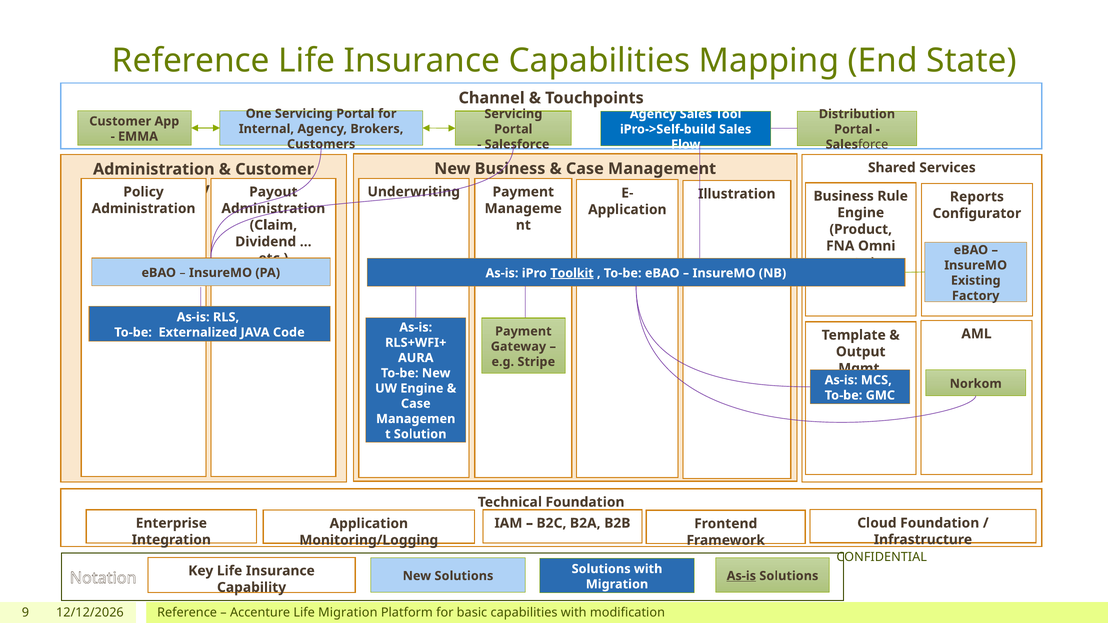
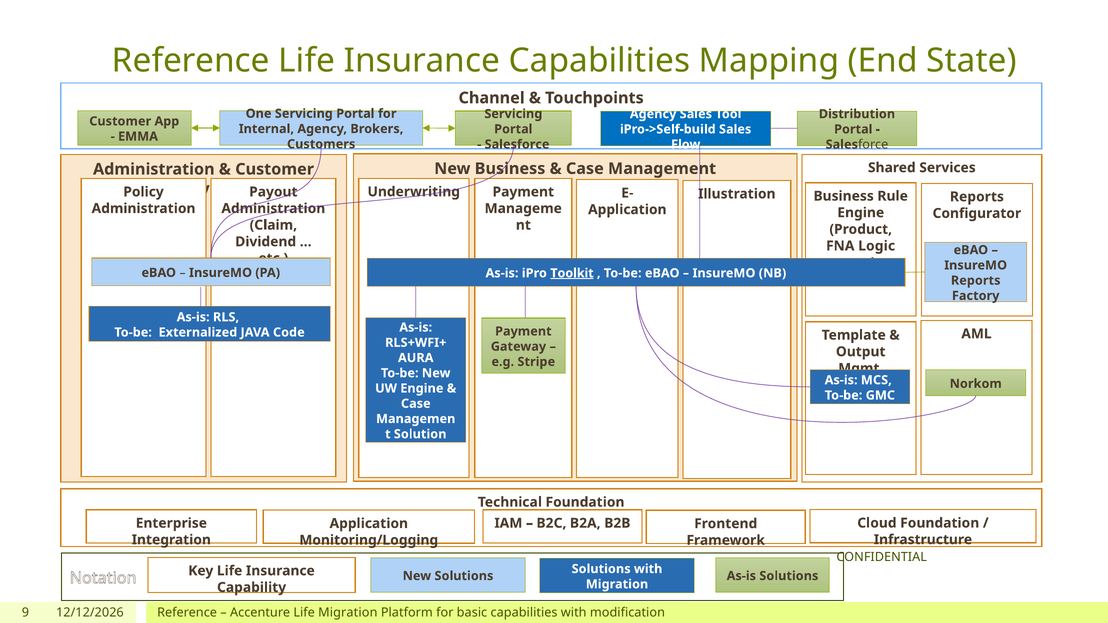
Omni: Omni -> Logic (877, 246)
Existing: Existing -> Reports (976, 281)
As-is underline: present -> none (741, 576)
